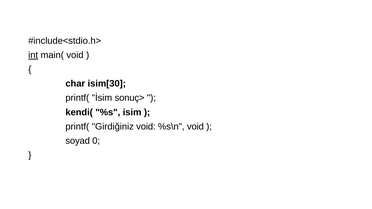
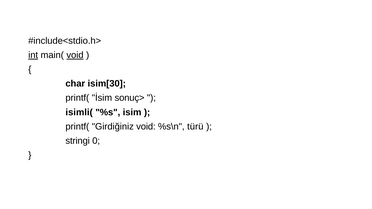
void underline: none -> present (75, 55)
kendi(: kendi( -> isimli( (79, 112)
%s\n void: void -> türü (195, 127)
soyad: soyad -> stringi (78, 141)
